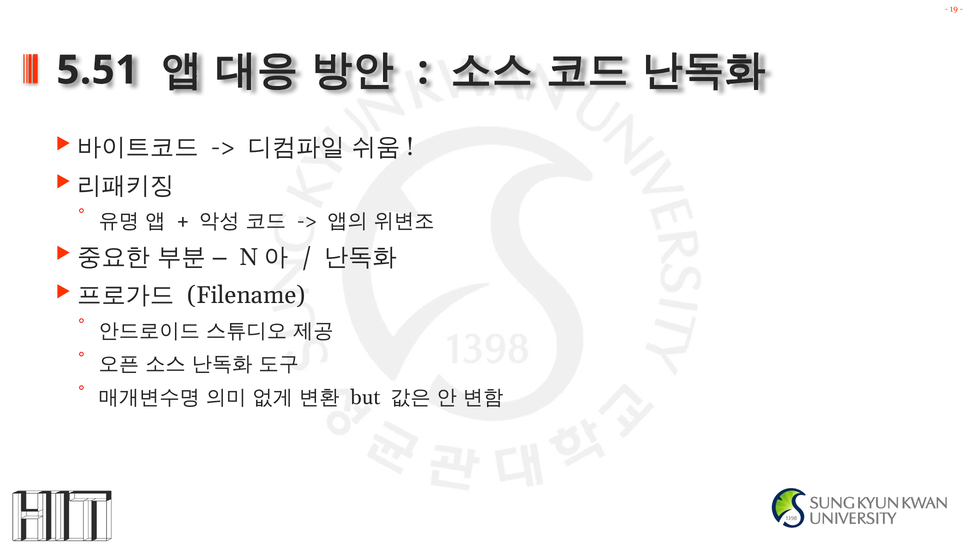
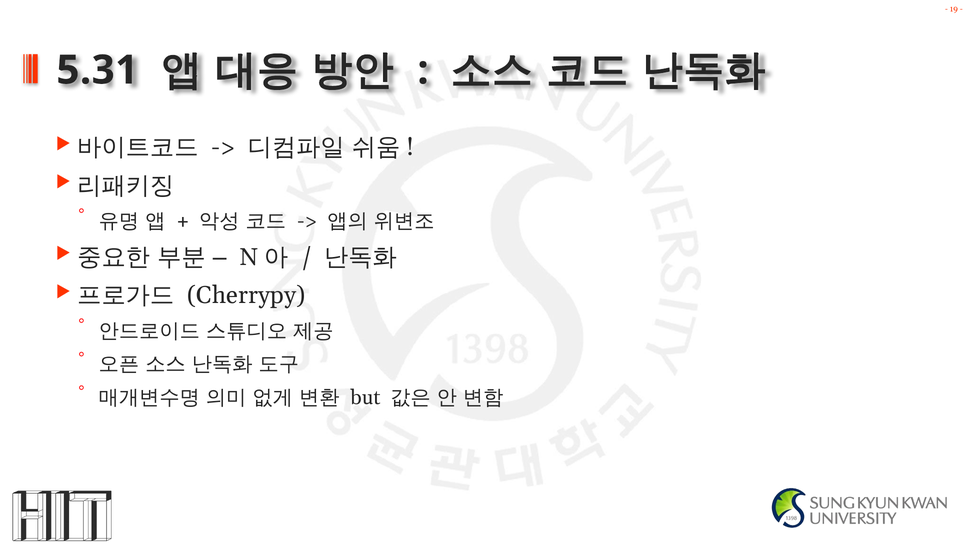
5.51: 5.51 -> 5.31 (97, 70)
Filename: Filename -> Cherrypy (246, 295)
